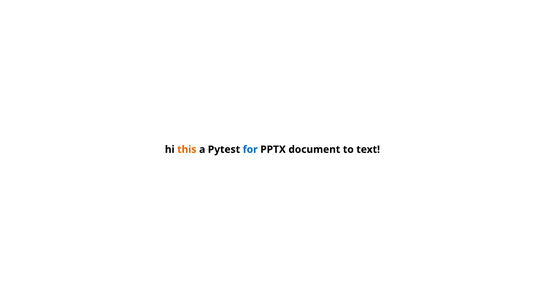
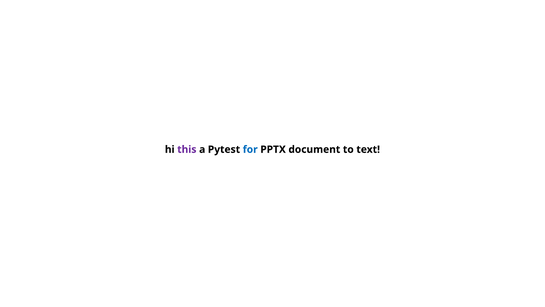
this colour: orange -> purple (187, 149)
